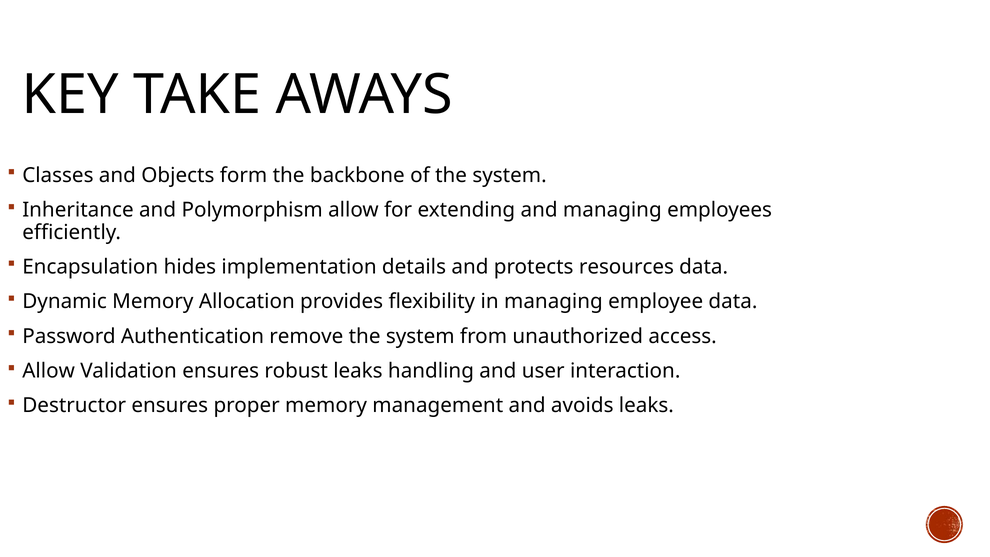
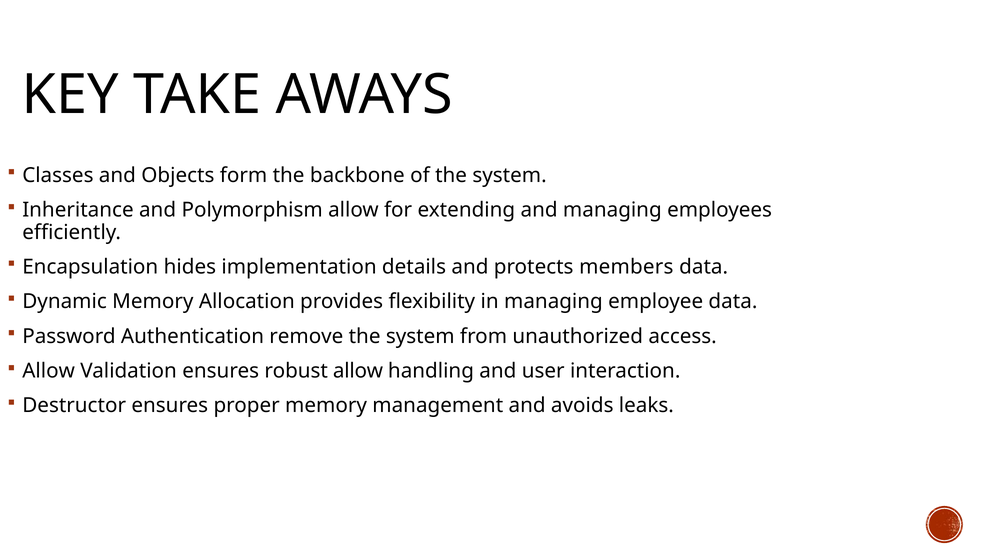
resources: resources -> members (626, 267)
robust leaks: leaks -> allow (358, 371)
